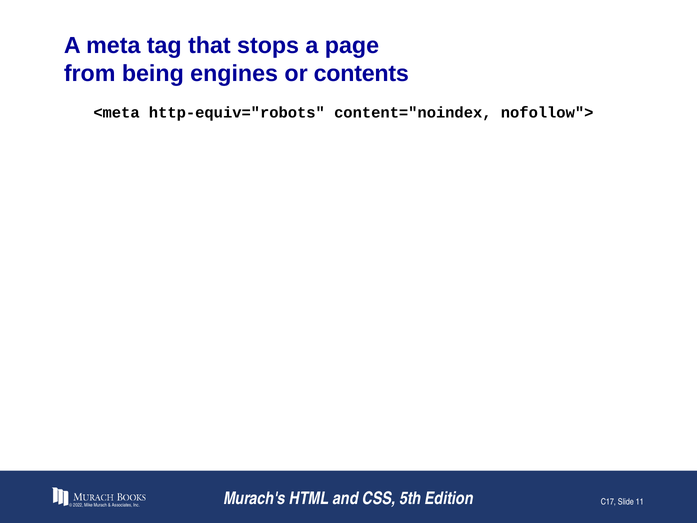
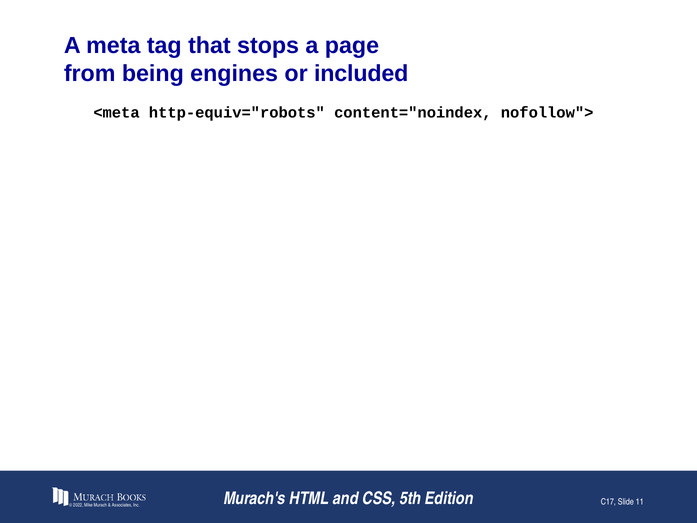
contents: contents -> included (361, 74)
